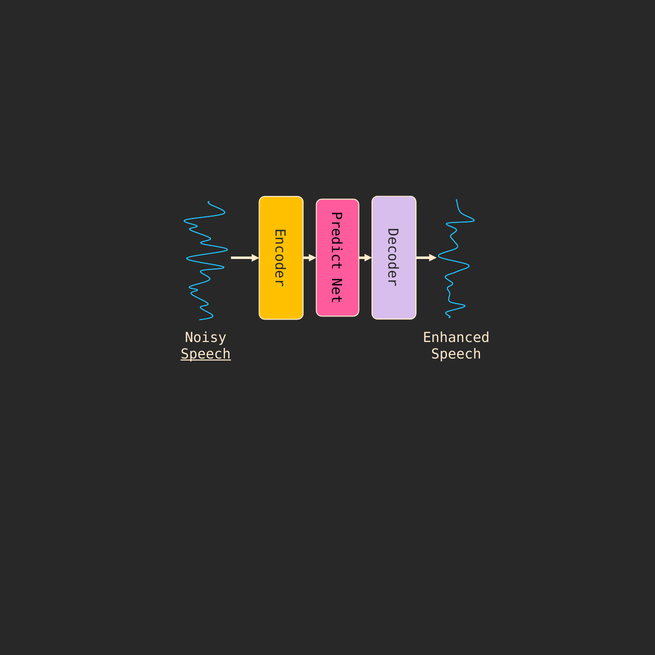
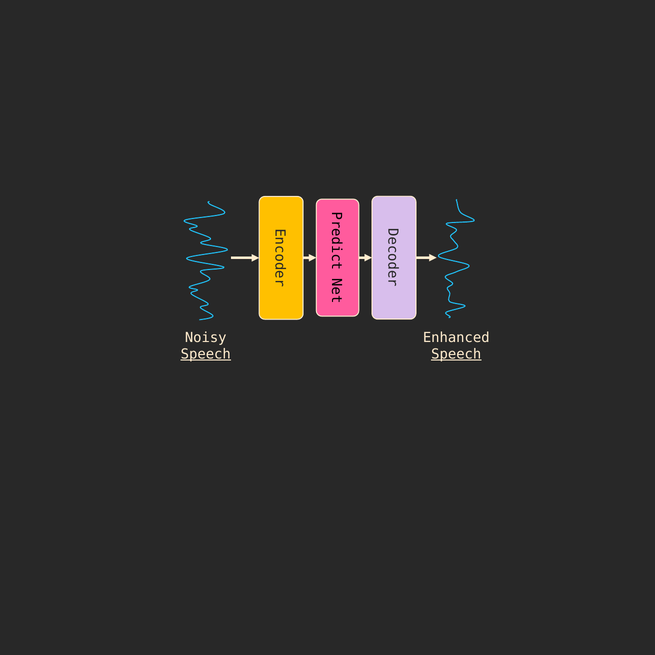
Speech underline: none -> present (456, 354)
